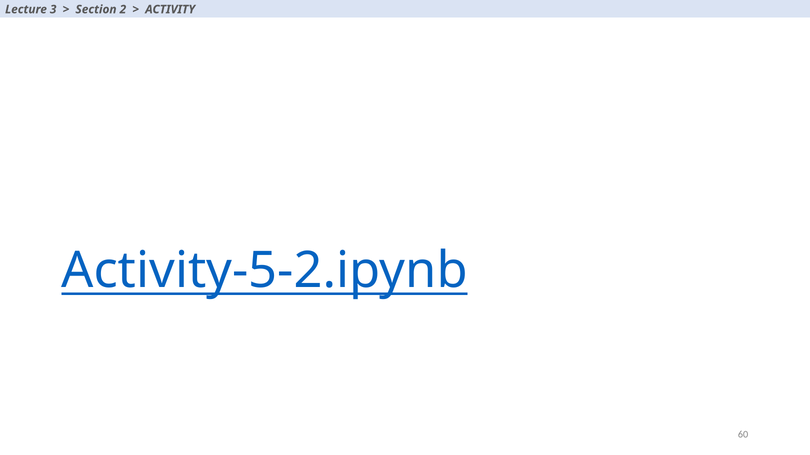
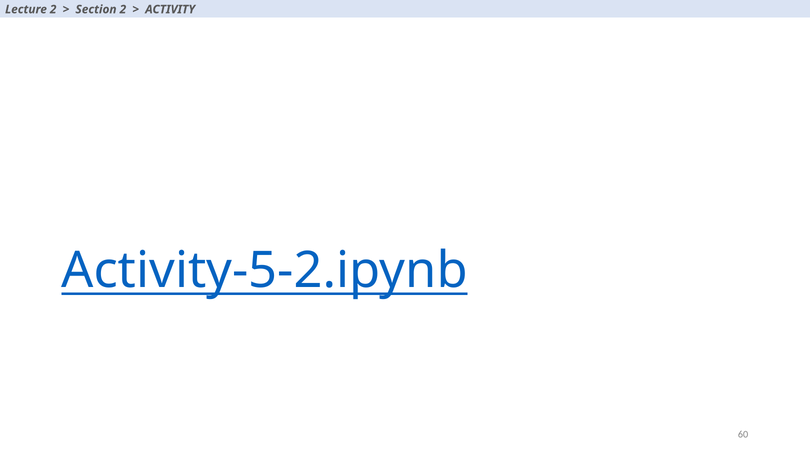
Lecture 3: 3 -> 2 (53, 9)
